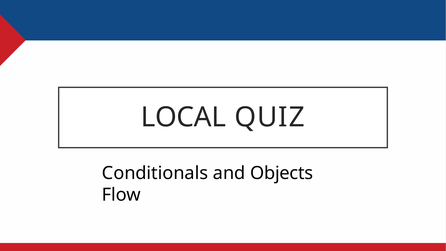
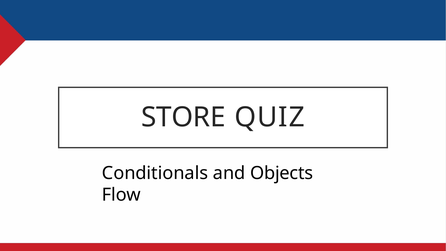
LOCAL: LOCAL -> STORE (183, 117)
